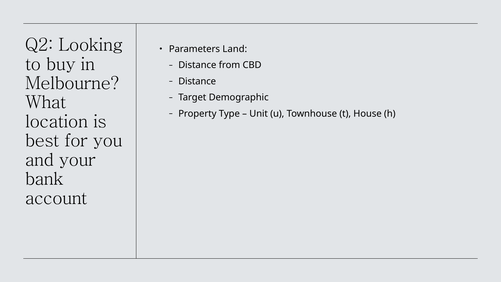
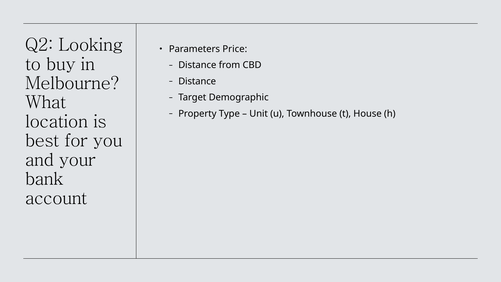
Land: Land -> Price (235, 49)
